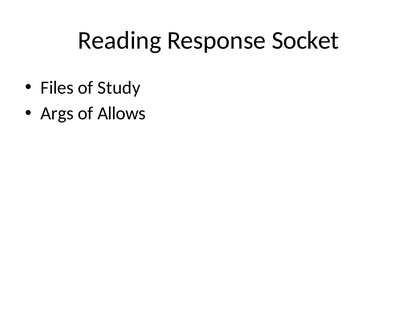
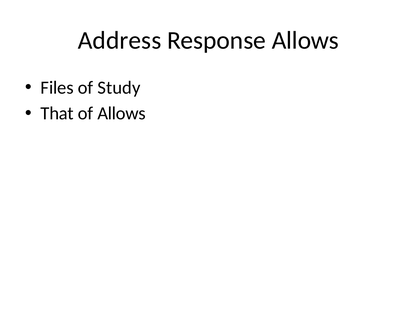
Reading: Reading -> Address (120, 40)
Response Socket: Socket -> Allows (305, 40)
Args: Args -> That (57, 113)
